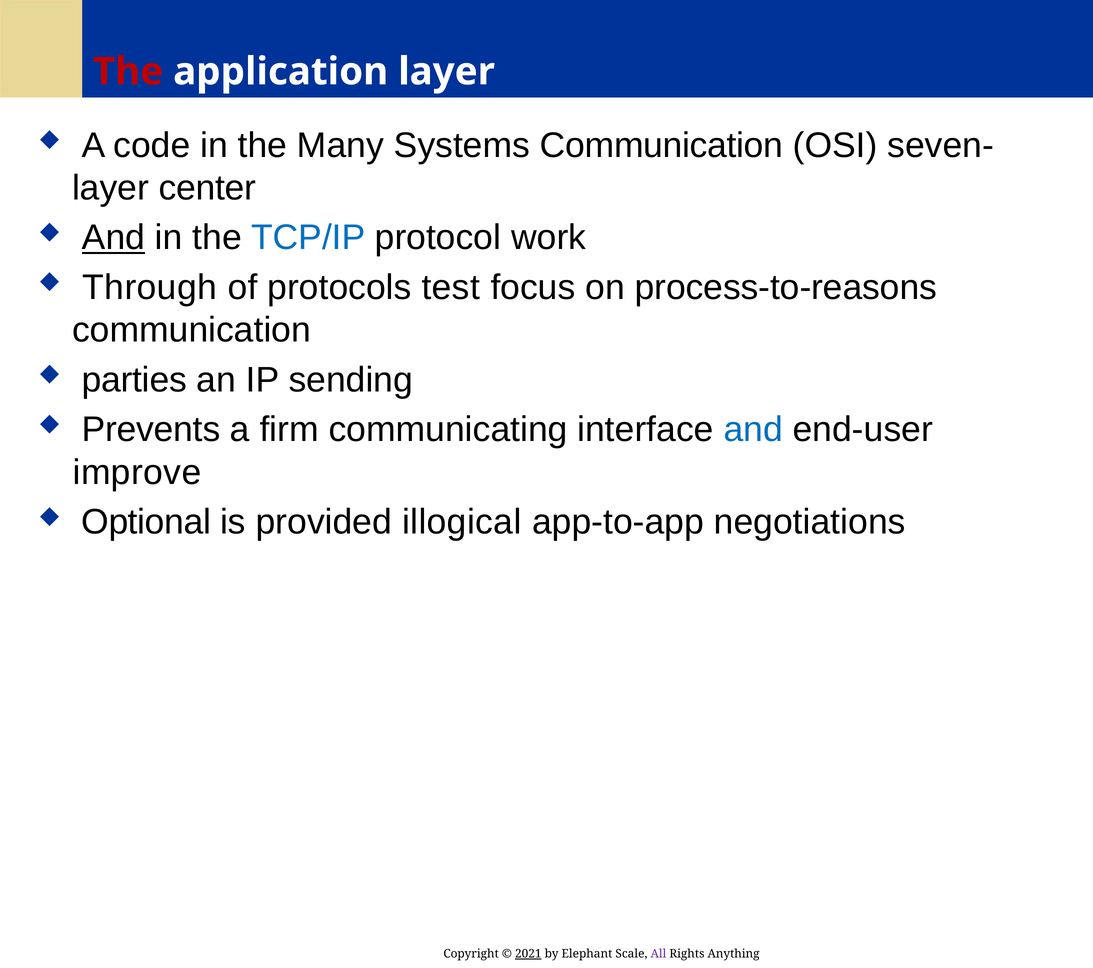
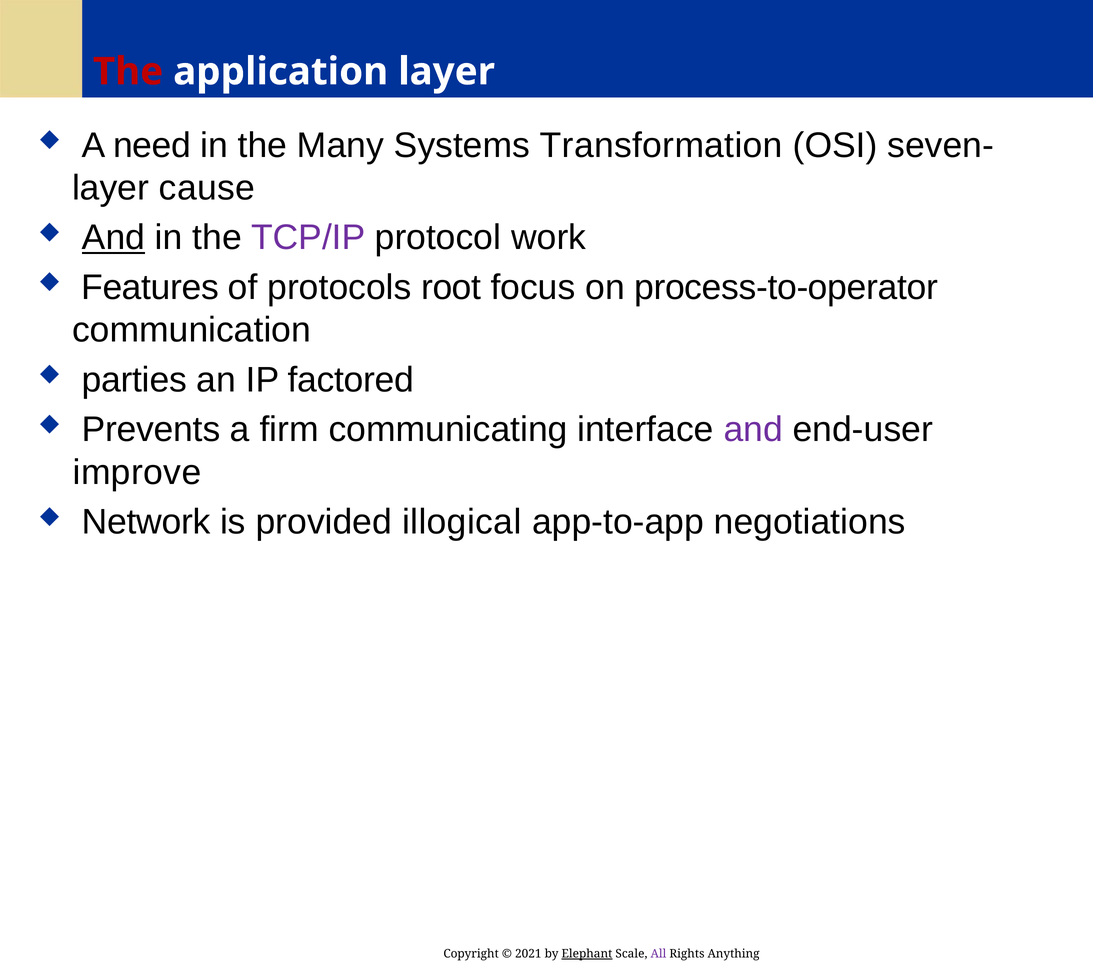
code: code -> need (152, 145)
Systems Communication: Communication -> Transformation (661, 145)
center: center -> cause (207, 188)
TCP/IP colour: blue -> purple (308, 238)
Through: Through -> Features (150, 287)
test: test -> root (451, 287)
process-to-reasons: process-to-reasons -> process-to-operator (786, 287)
sending: sending -> factored (351, 380)
and colour: blue -> purple (753, 430)
Optional: Optional -> Network (146, 522)
2021 underline: present -> none (528, 954)
Elephant underline: none -> present (587, 954)
